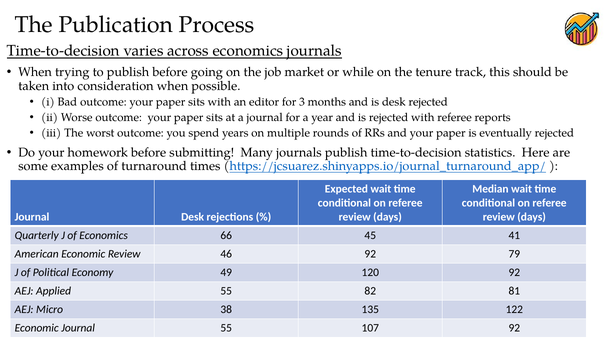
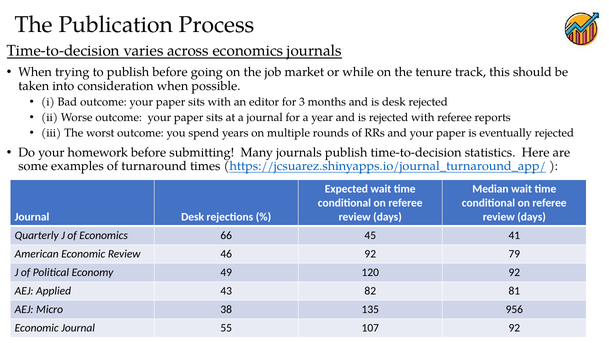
Applied 55: 55 -> 43 (226, 291)
122: 122 -> 956 (514, 309)
